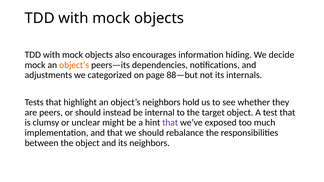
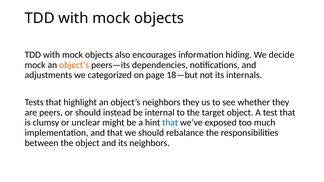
88—but: 88—but -> 18—but (182, 75)
neighbors hold: hold -> they (191, 102)
that colour: purple -> blue (170, 123)
